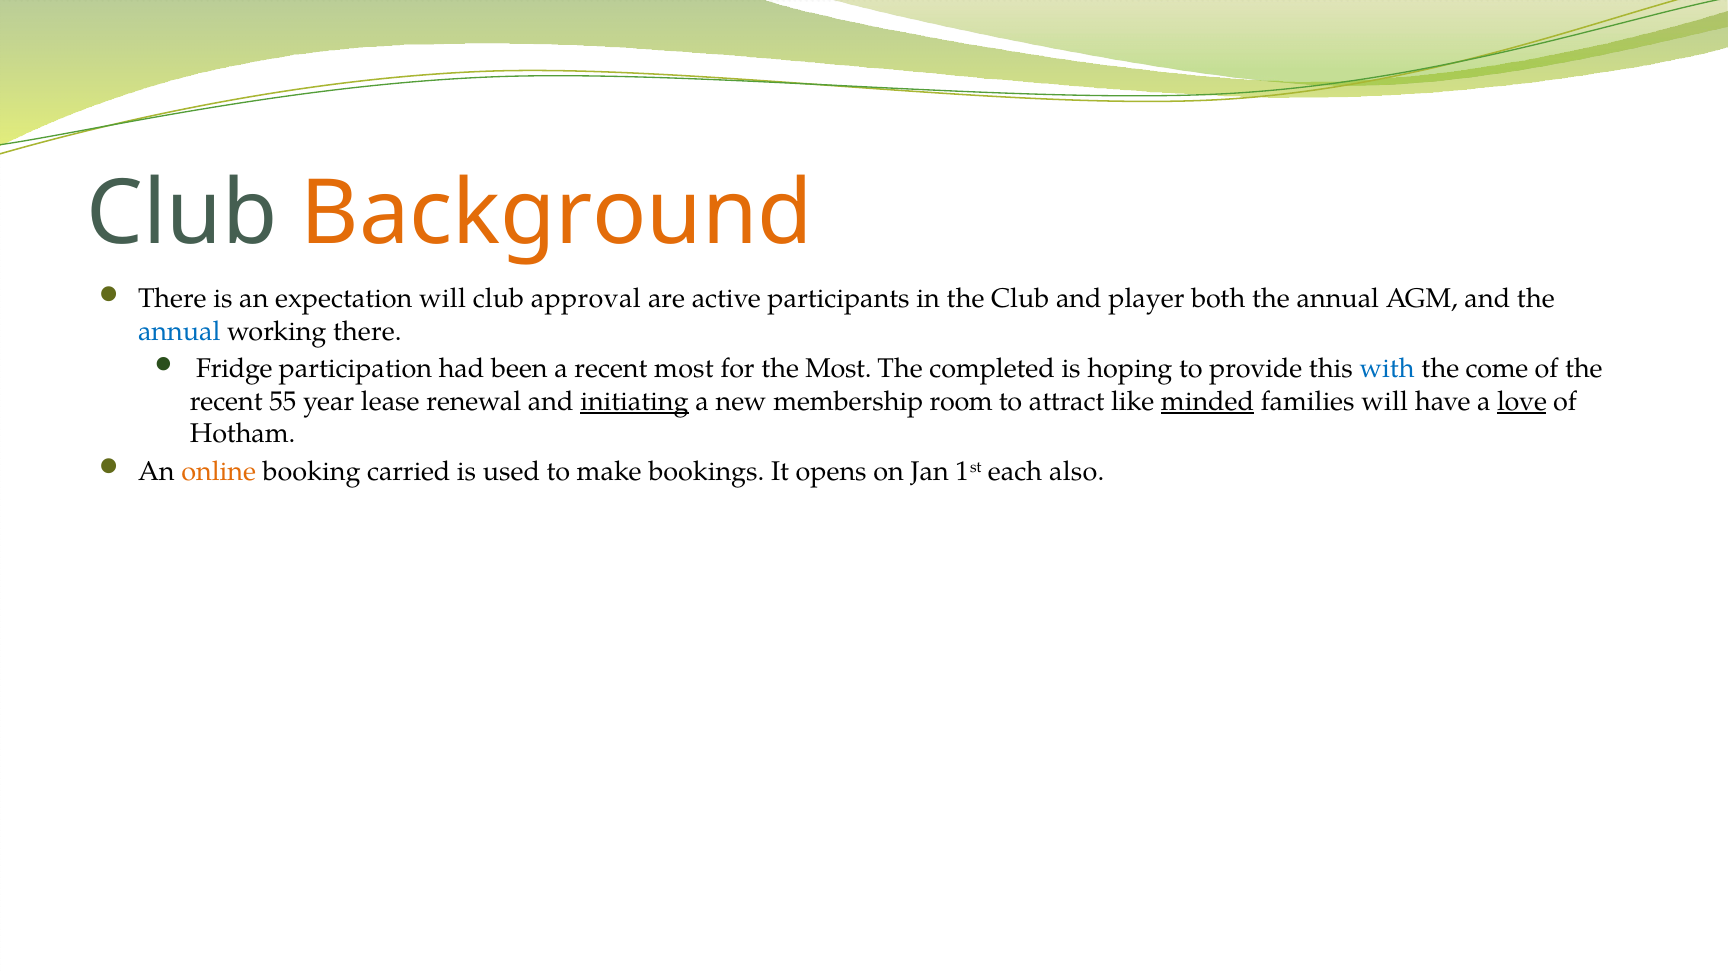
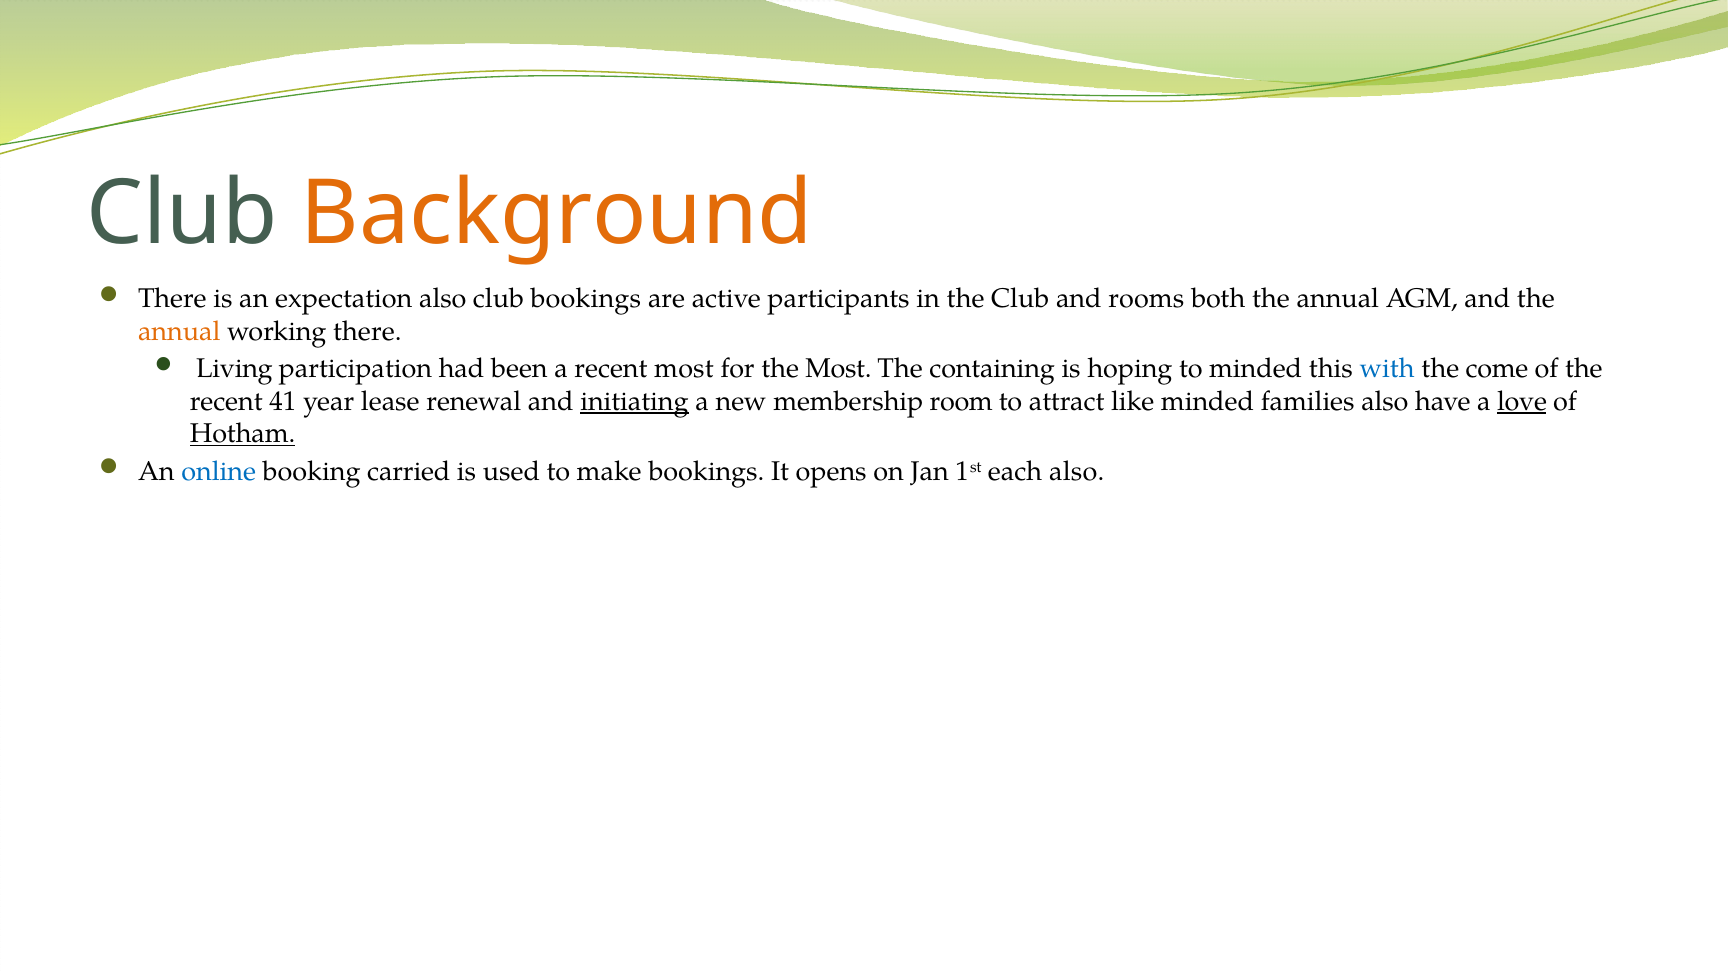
expectation will: will -> also (443, 299)
club approval: approval -> bookings (586, 299)
player: player -> rooms (1146, 299)
annual colour: blue -> orange (179, 331)
Fridge: Fridge -> Living (234, 369)
completed: completed -> containing (992, 369)
to provide: provide -> minded (1256, 369)
55: 55 -> 41 (283, 401)
minded underline: present -> none (1208, 401)
families will: will -> also (1385, 401)
Hotham underline: none -> present (243, 434)
online colour: orange -> blue (219, 472)
